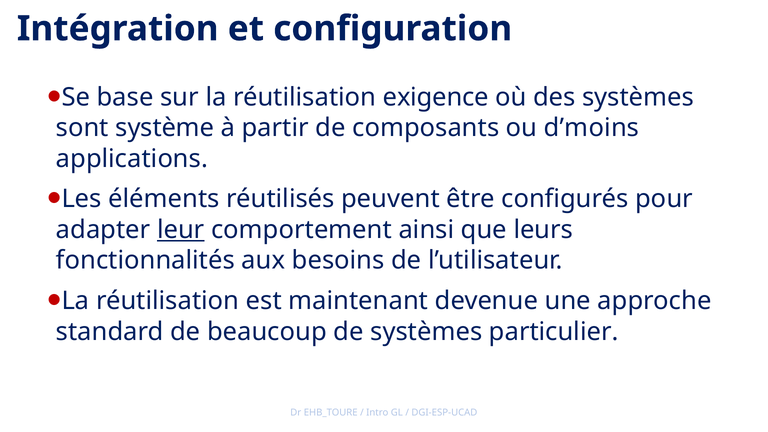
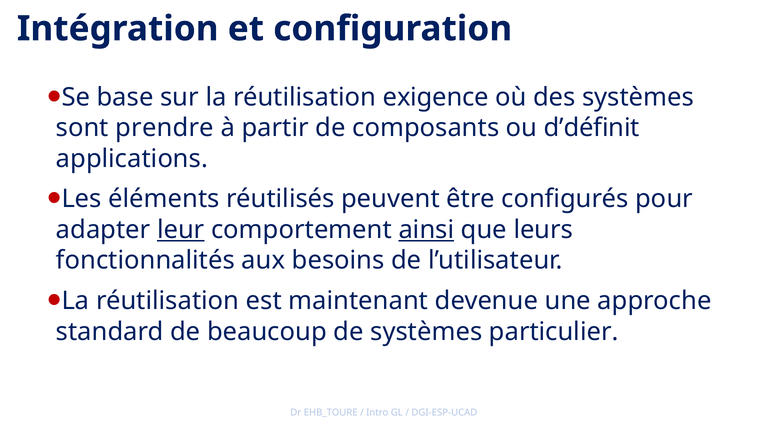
système: système -> prendre (165, 128)
d’moins: d’moins -> d’définit (592, 128)
ainsi underline: none -> present (426, 230)
